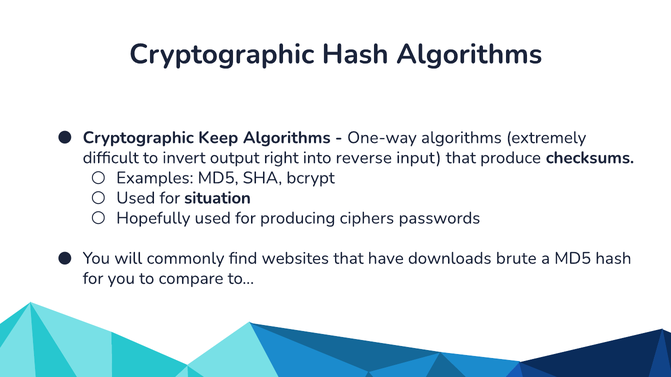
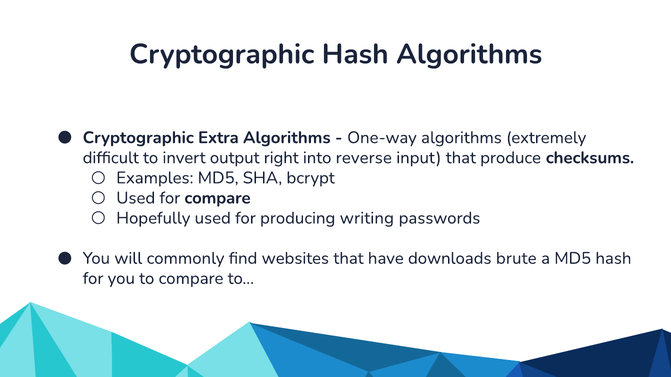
Keep: Keep -> Extra (218, 138)
for situation: situation -> compare (217, 198)
ciphers: ciphers -> writing (367, 218)
